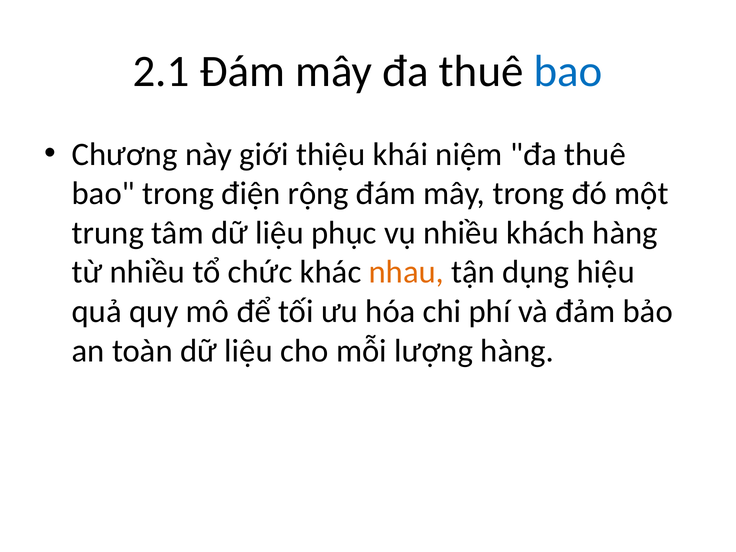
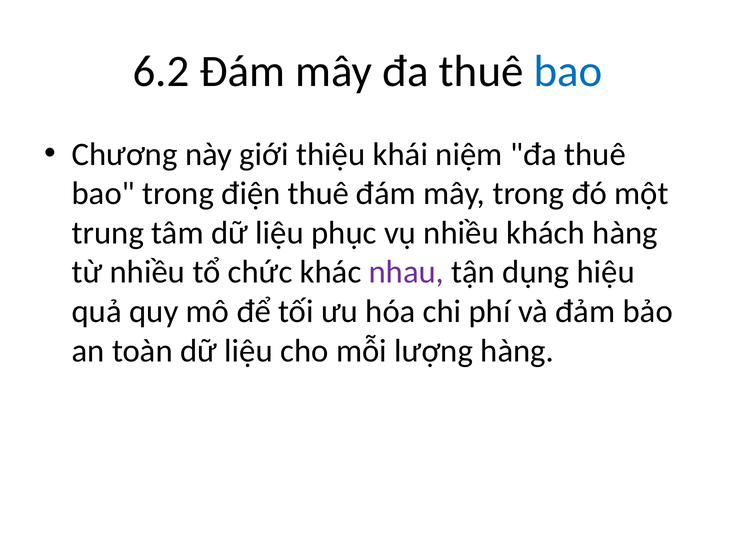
2.1: 2.1 -> 6.2 (161, 71)
điện rộng: rộng -> thuê (318, 194)
nhau colour: orange -> purple (406, 272)
